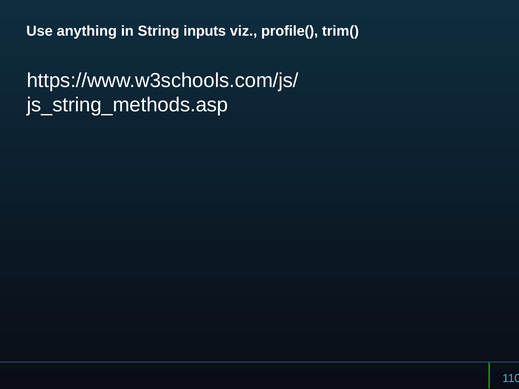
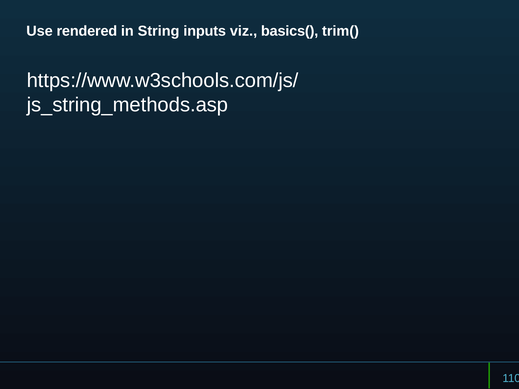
anything: anything -> rendered (87, 31)
profile(: profile( -> basics( (290, 31)
